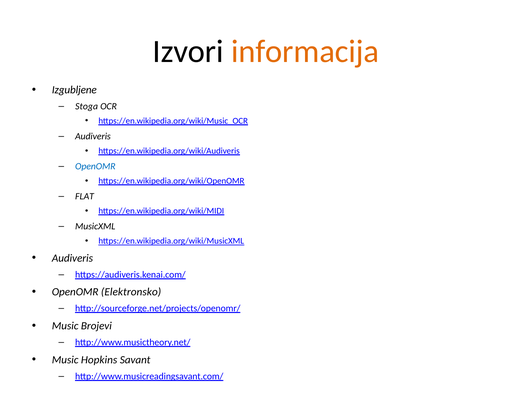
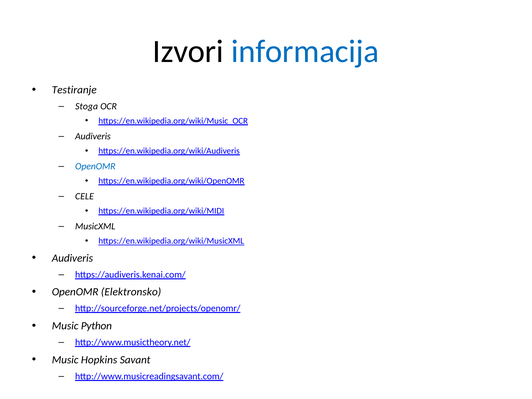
informacija colour: orange -> blue (305, 51)
Izgubljene: Izgubljene -> Testiranje (74, 90)
FLAT: FLAT -> CELE (85, 196)
Brojevi: Brojevi -> Python (96, 326)
